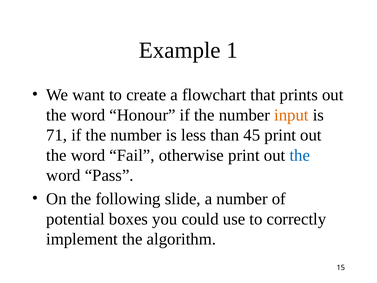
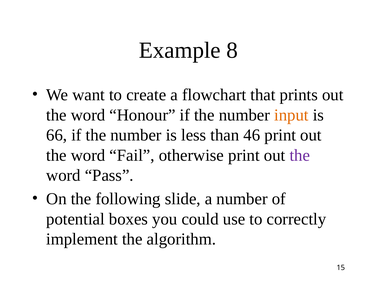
1: 1 -> 8 (232, 50)
71: 71 -> 66 (57, 135)
45: 45 -> 46 (252, 135)
the colour: blue -> purple (300, 155)
